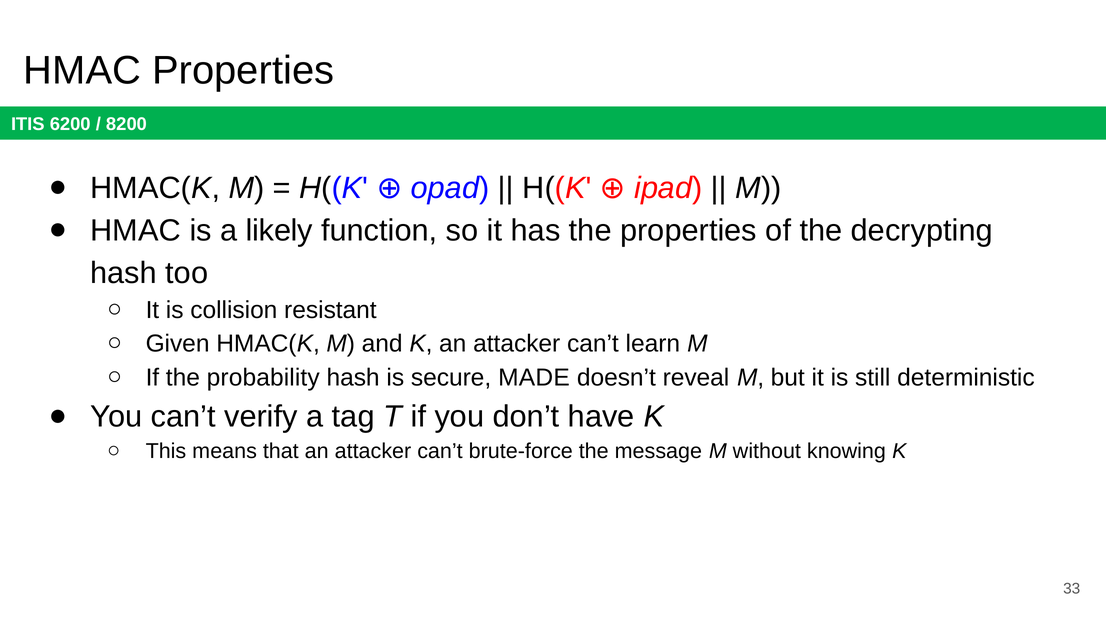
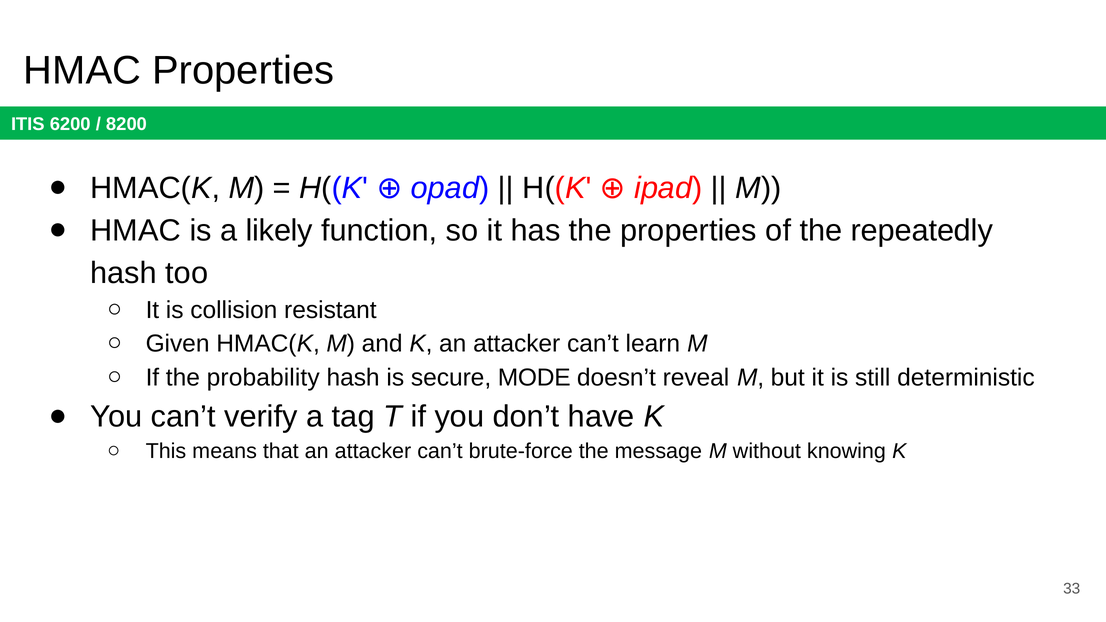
decrypting: decrypting -> repeatedly (922, 230)
MADE: MADE -> MODE (534, 378)
